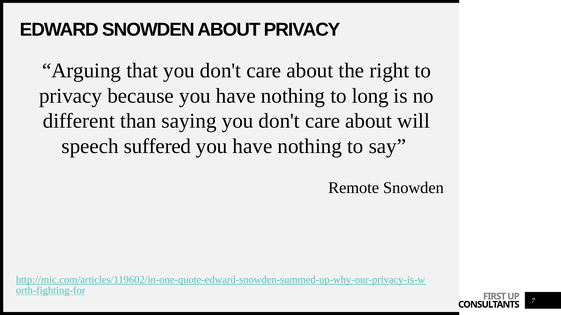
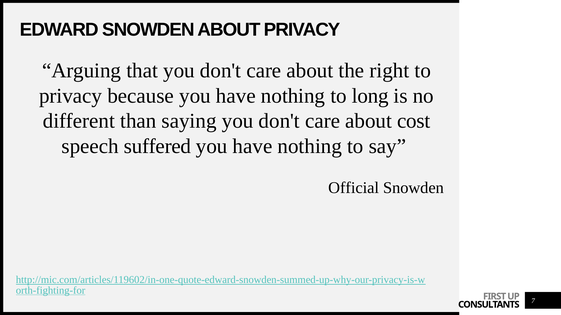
will: will -> cost (414, 121)
Remote: Remote -> Official (354, 188)
